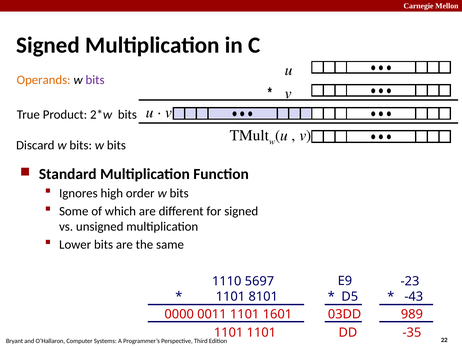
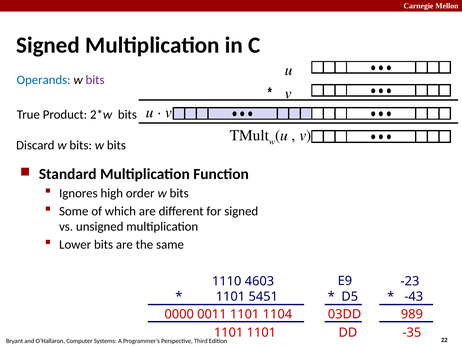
Operands colour: orange -> blue (44, 80)
5697: 5697 -> 4603 (259, 282)
8101: 8101 -> 5451 (263, 297)
1601: 1601 -> 1104 (277, 315)
